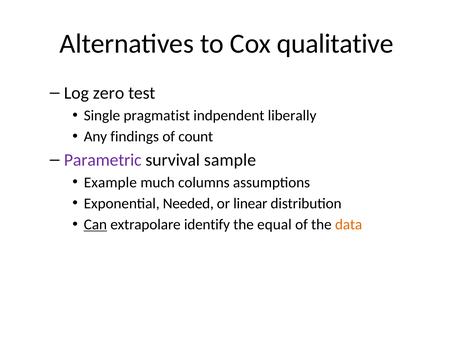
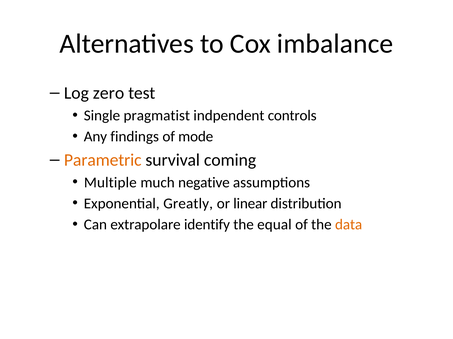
qualitative: qualitative -> imbalance (335, 44)
liberally: liberally -> controls (292, 116)
count: count -> mode (196, 137)
Parametric colour: purple -> orange (103, 160)
sample: sample -> coming (230, 160)
Example: Example -> Multiple (110, 183)
columns: columns -> negative (204, 183)
Needed: Needed -> Greatly (188, 204)
Can underline: present -> none (95, 225)
